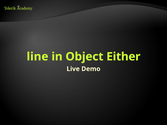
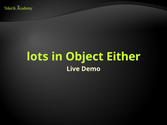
line: line -> lots (38, 57)
